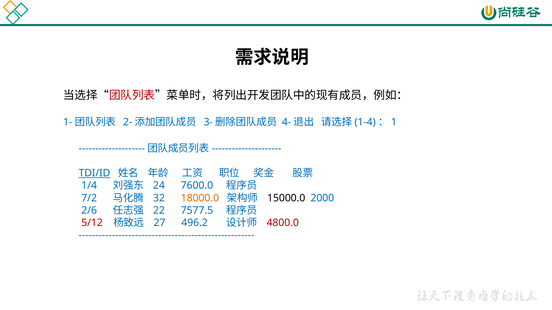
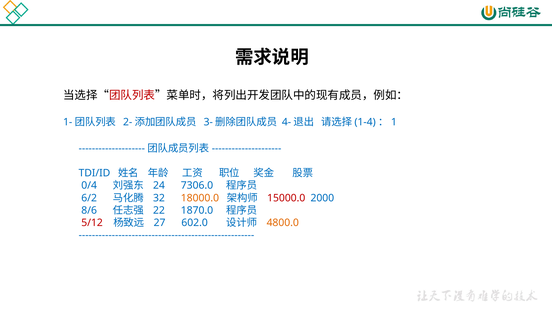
TDI/ID underline: present -> none (94, 173)
1/4: 1/4 -> 0/4 (89, 186)
7600.0: 7600.0 -> 7306.0 (197, 186)
7/2: 7/2 -> 6/2 (89, 198)
15000.0 colour: black -> red (286, 198)
2/6: 2/6 -> 8/6 (89, 211)
7577.5: 7577.5 -> 1870.0 (197, 211)
496.2: 496.2 -> 602.0 (195, 223)
4800.0 colour: red -> orange (283, 223)
